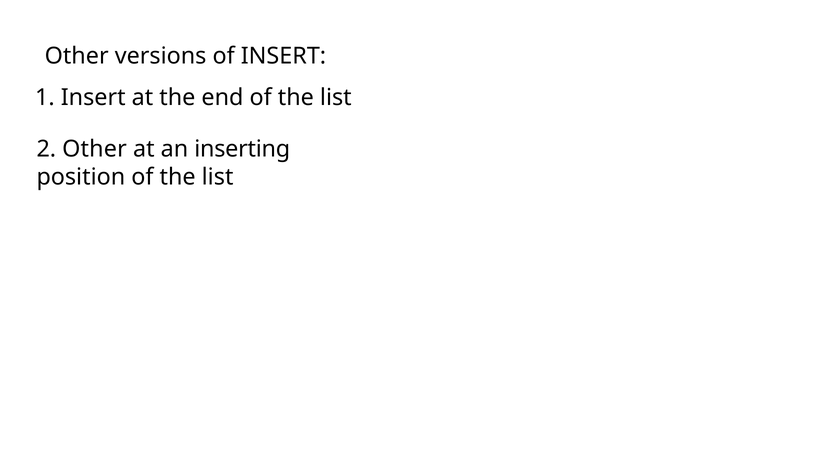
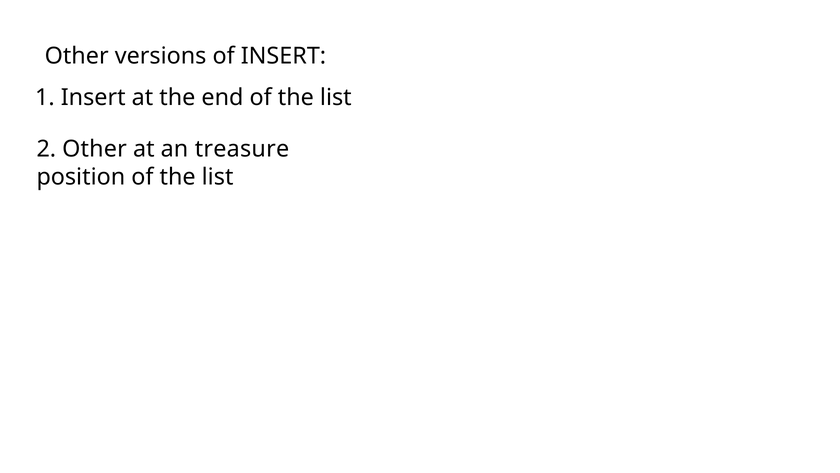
inserting: inserting -> treasure (242, 149)
